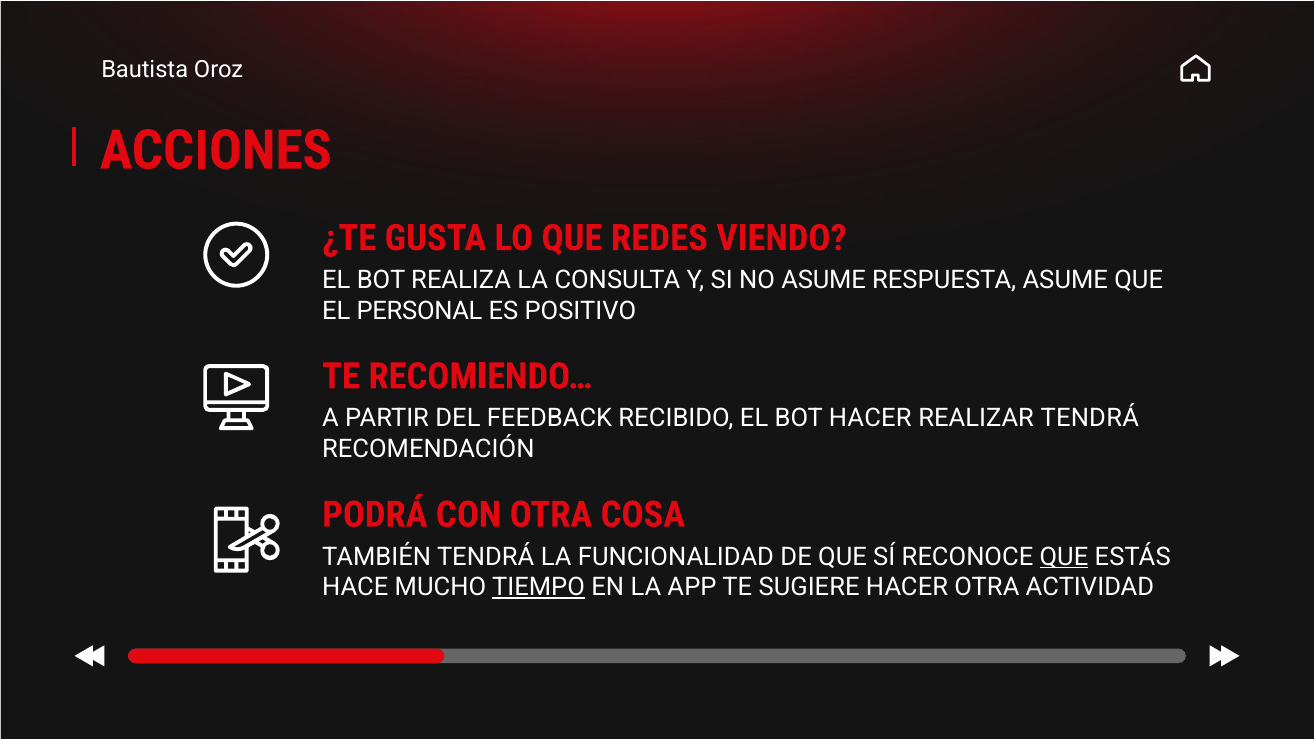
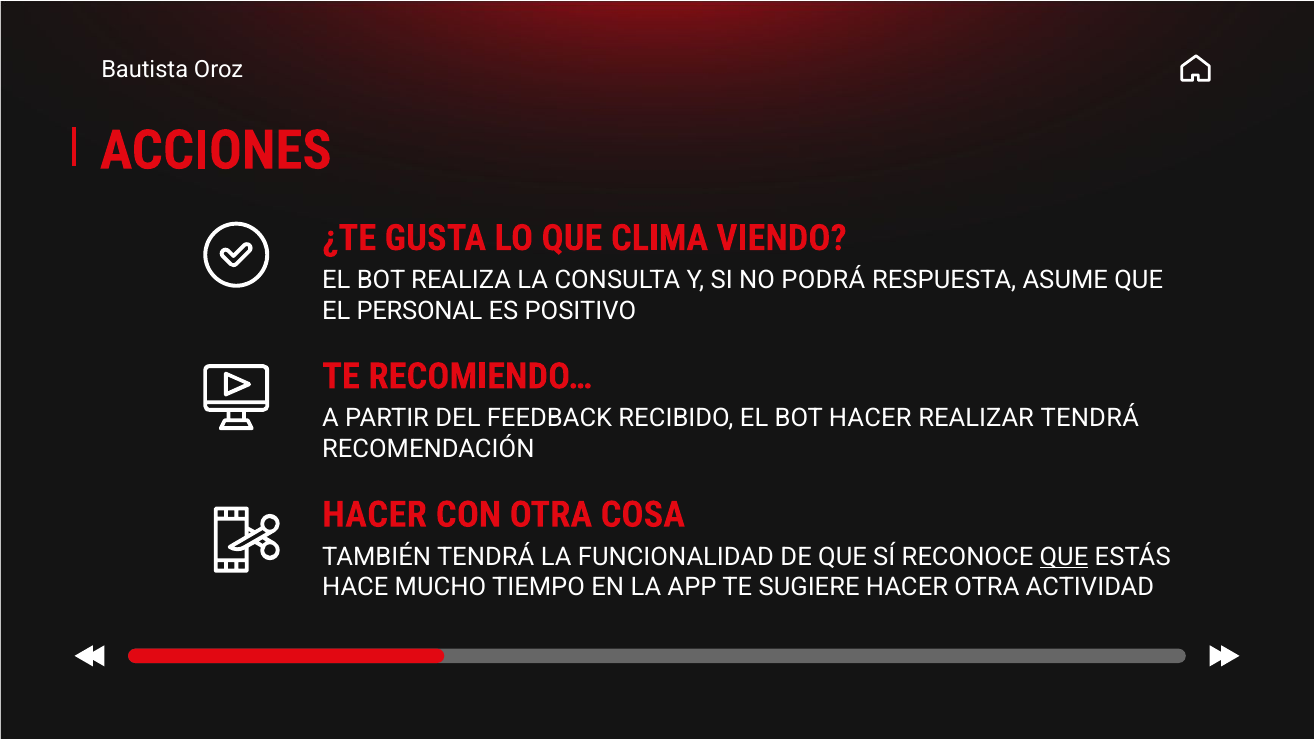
REDES: REDES -> CLIMA (660, 238)
NO ASUME: ASUME -> PODRÁ (823, 280)
PODRÁ: PODRÁ -> HACER (375, 515)
TIEMPO underline: present -> none (538, 587)
